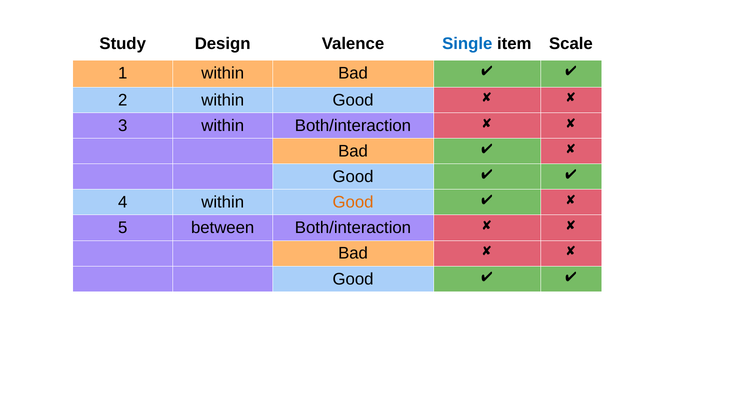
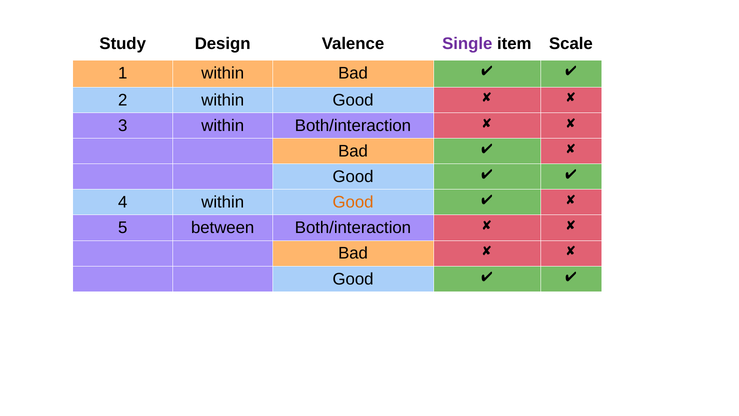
Single colour: blue -> purple (467, 44)
